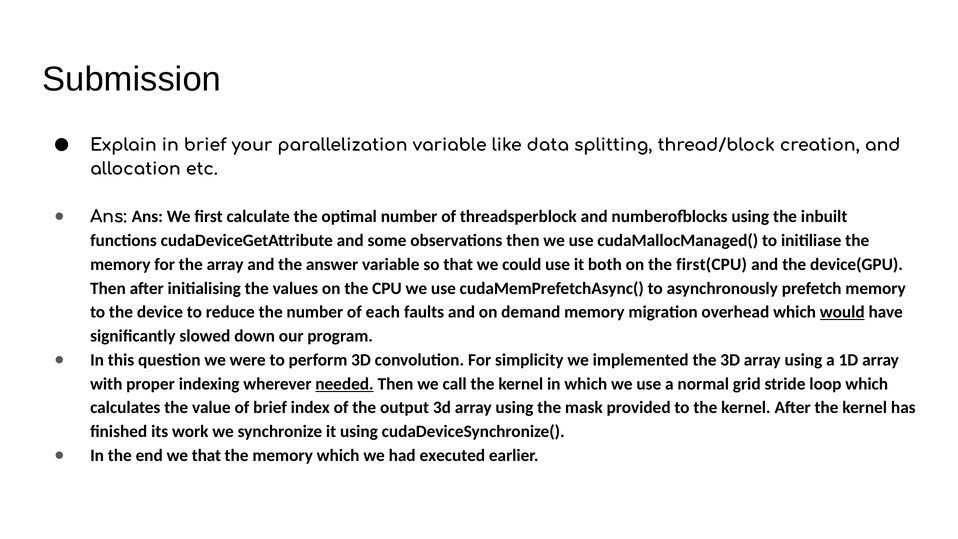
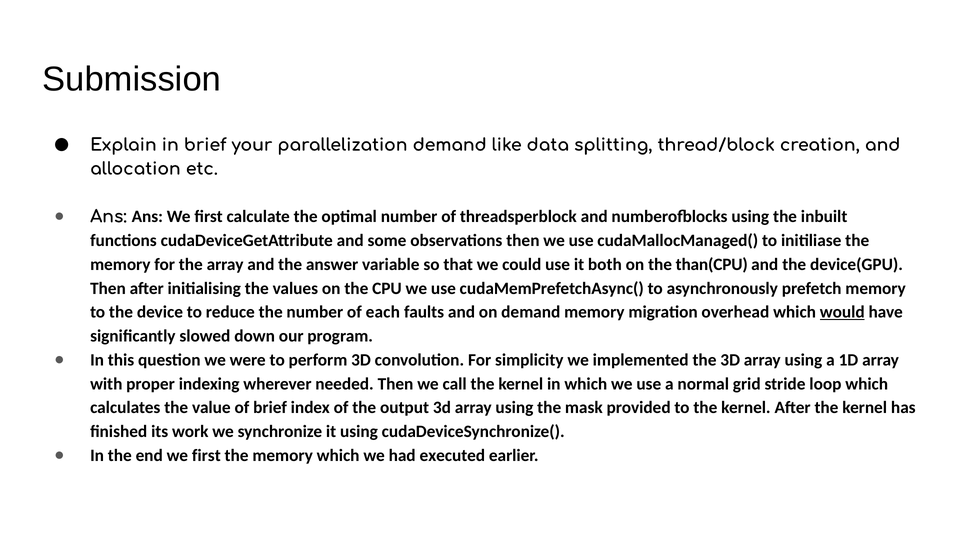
parallelization variable: variable -> demand (450, 145)
first(CPU: first(CPU -> than(CPU (712, 264)
needed underline: present -> none (344, 384)
end we that: that -> first (206, 455)
